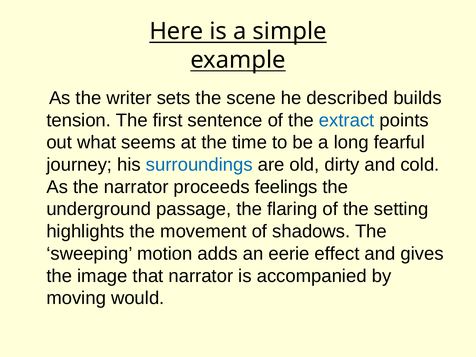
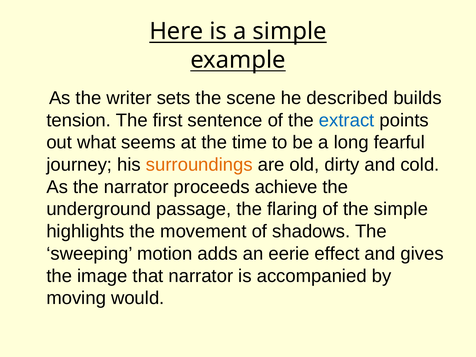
surroundings colour: blue -> orange (199, 165)
feelings: feelings -> achieve (286, 187)
the setting: setting -> simple (401, 209)
